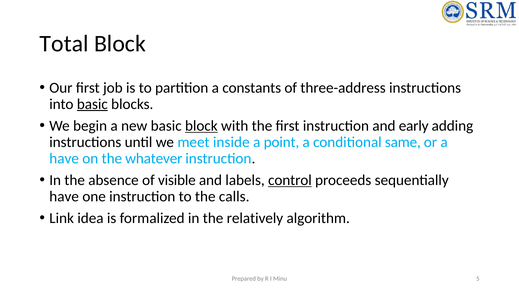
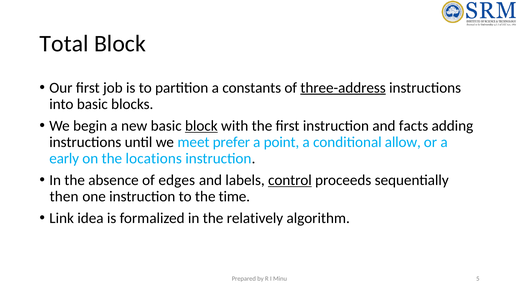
three-address underline: none -> present (343, 88)
basic underline: present -> none (92, 104)
early: early -> facts (414, 126)
inside: inside -> prefer (231, 142)
same: same -> allow (403, 142)
have: have -> early (64, 158)
whatever: whatever -> locations (154, 158)
visible: visible -> edges (177, 180)
have: have -> then (64, 196)
calls: calls -> time (234, 196)
